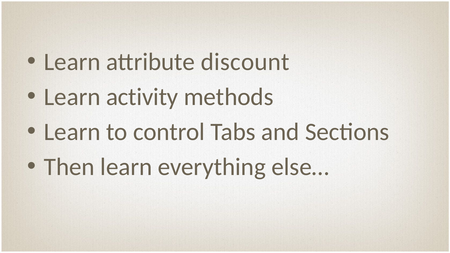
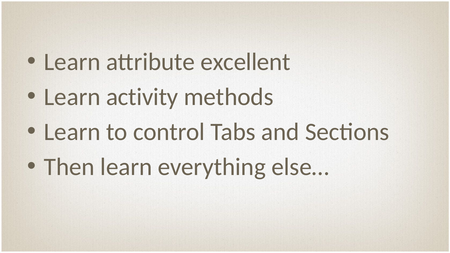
discount: discount -> excellent (245, 62)
